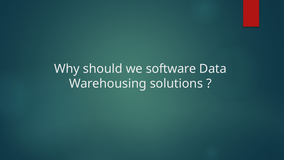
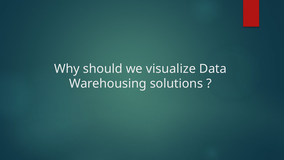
software: software -> visualize (171, 69)
